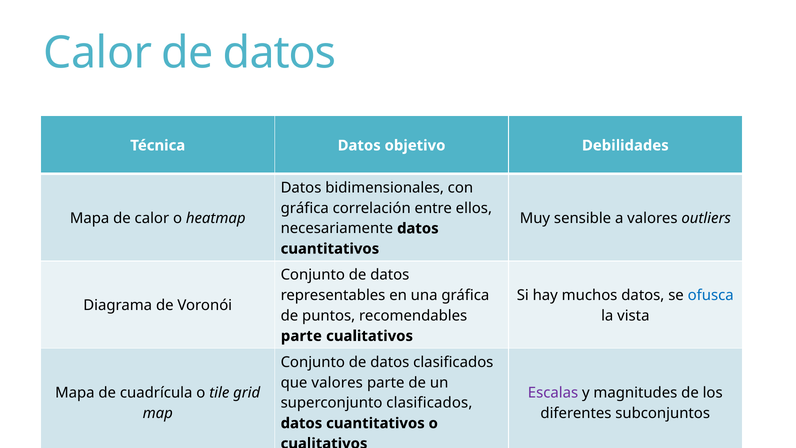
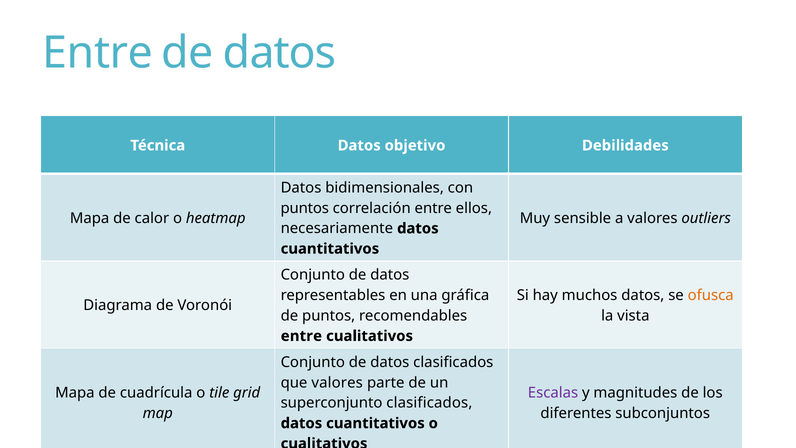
Calor: Calor -> Entre (98, 53)
gráfica: gráfica -> puntos (305, 208)
ofusca colour: blue -> orange (711, 295)
parte: parte -> entre (301, 336)
